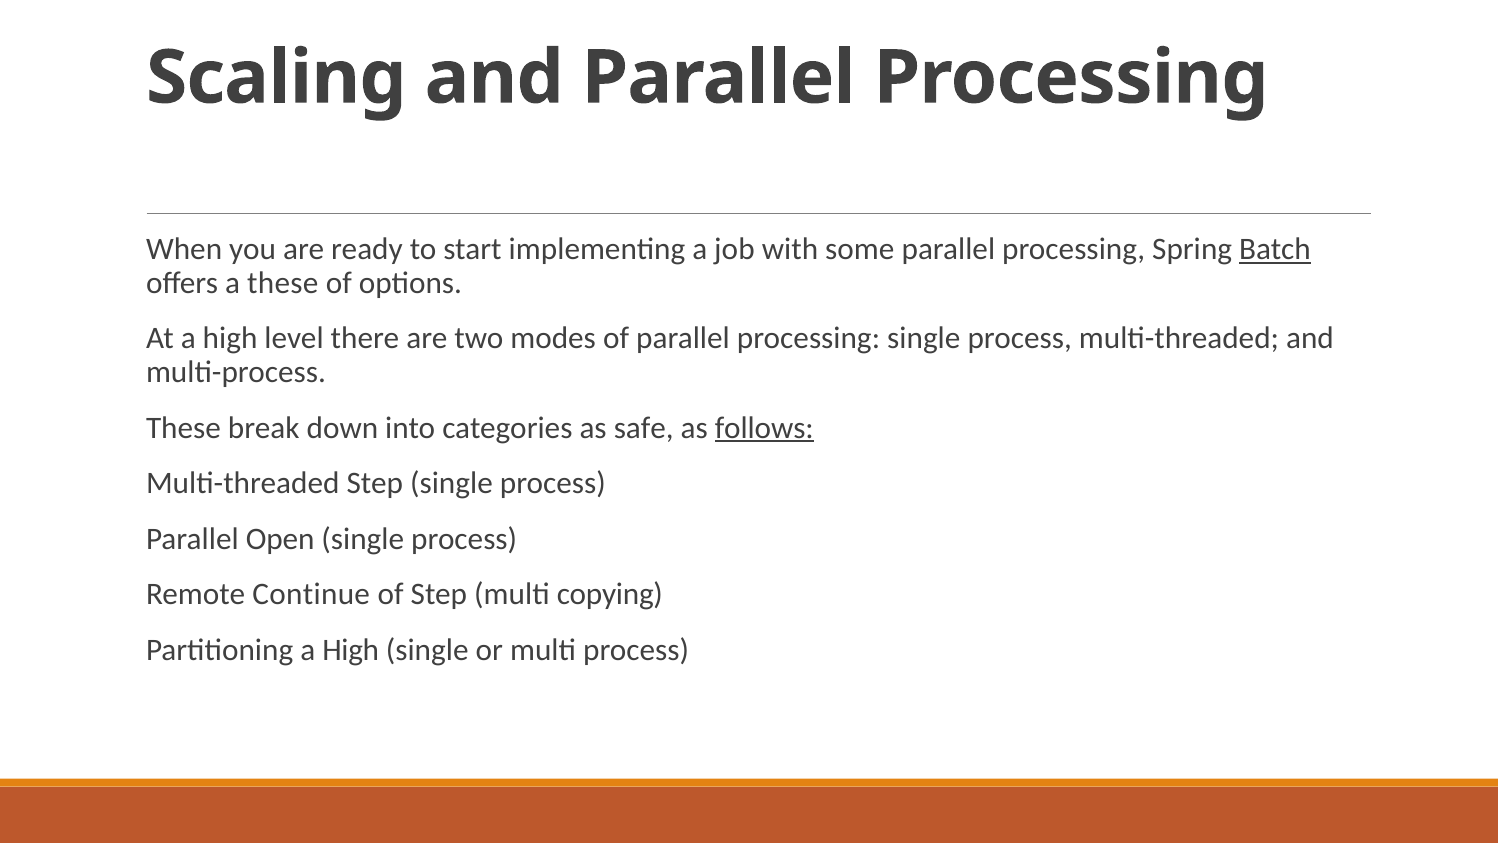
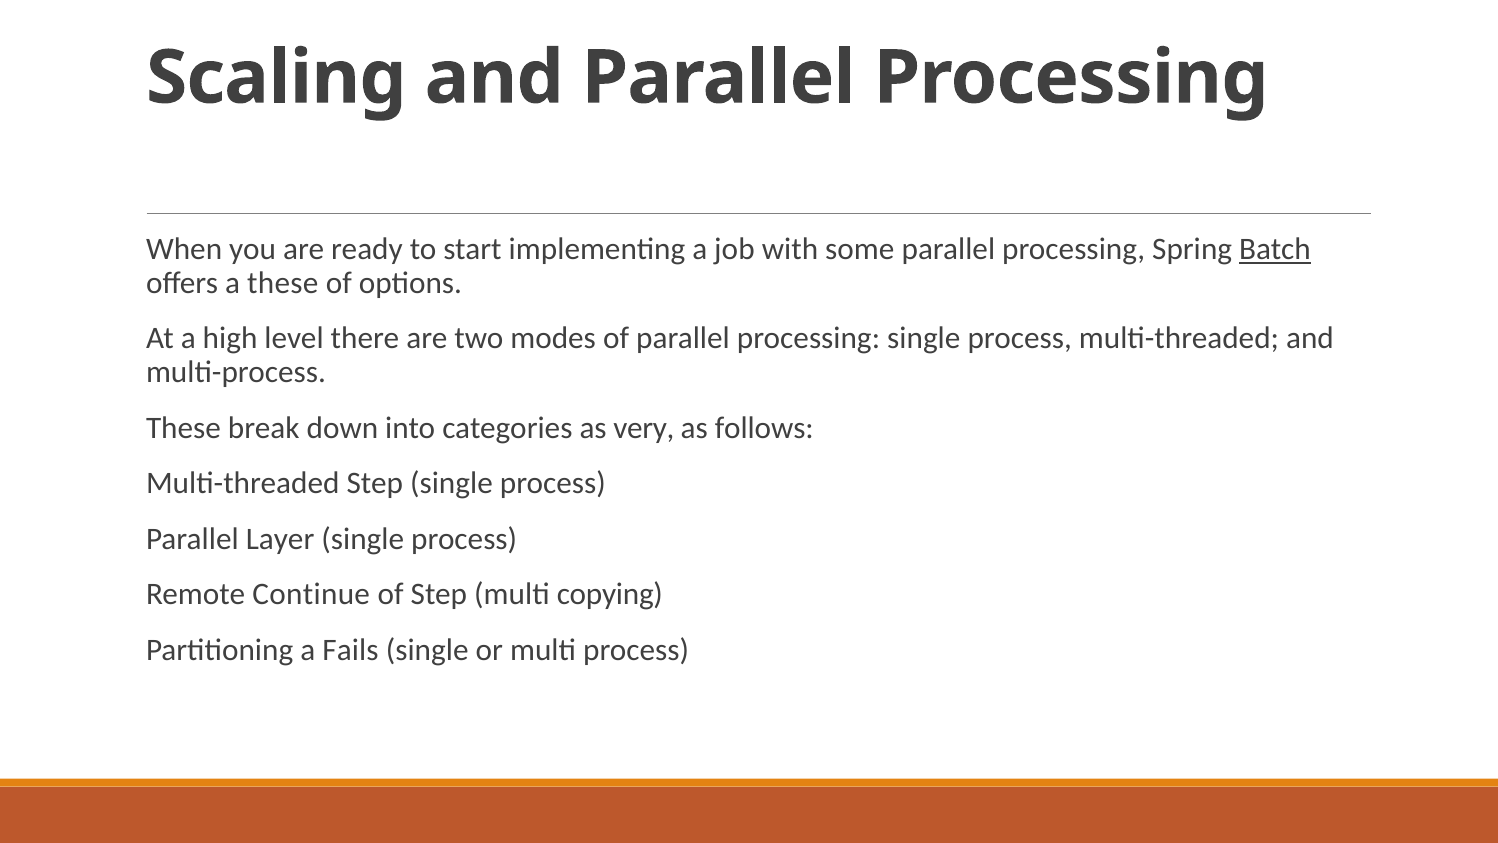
safe: safe -> very (644, 428)
follows underline: present -> none (764, 428)
Open: Open -> Layer (280, 539)
Partitioning a High: High -> Fails (350, 650)
